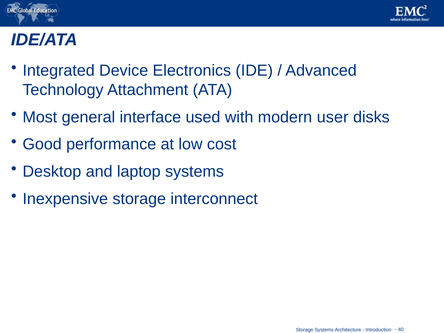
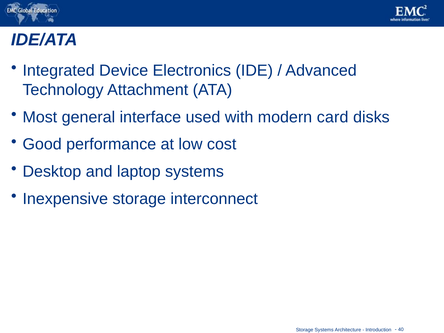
user: user -> card (333, 117)
